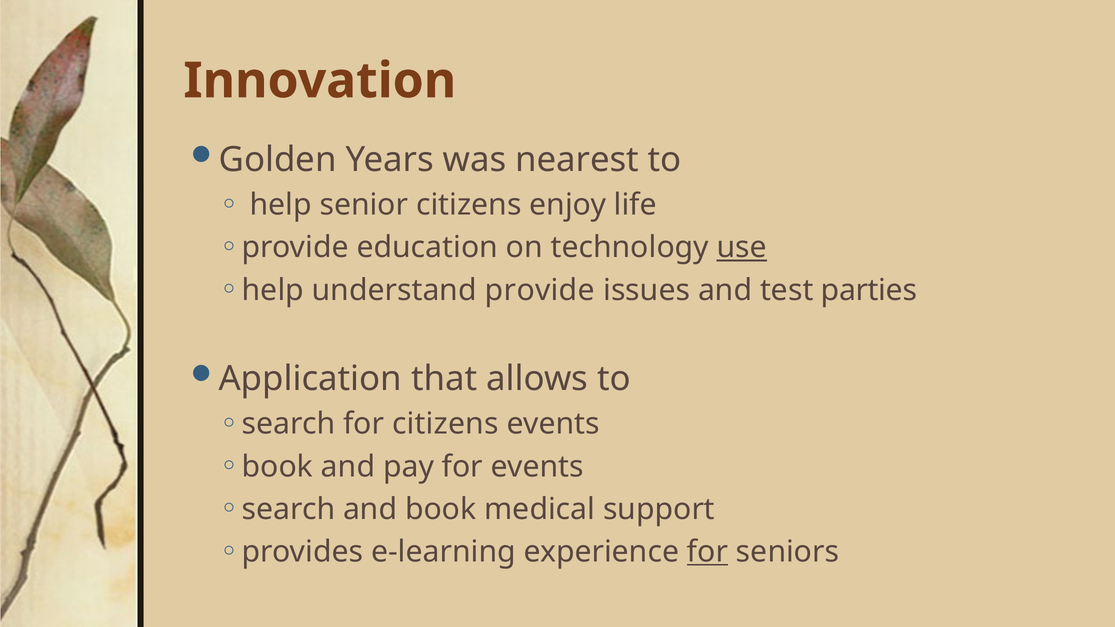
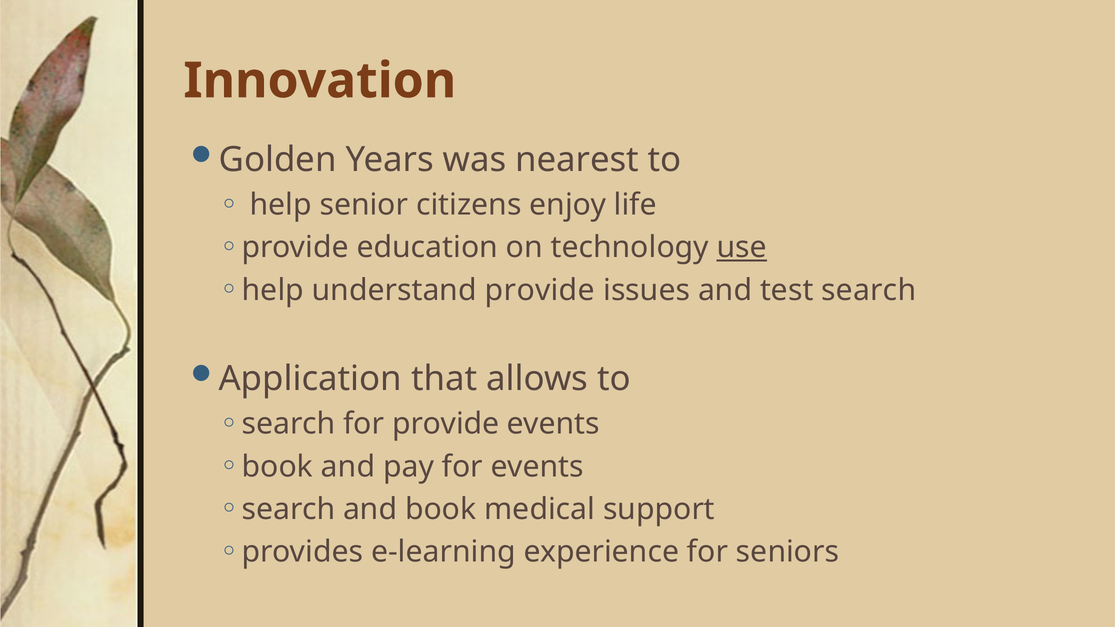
test parties: parties -> search (869, 290)
for citizens: citizens -> provide (446, 424)
for underline: present -> none (708, 552)
